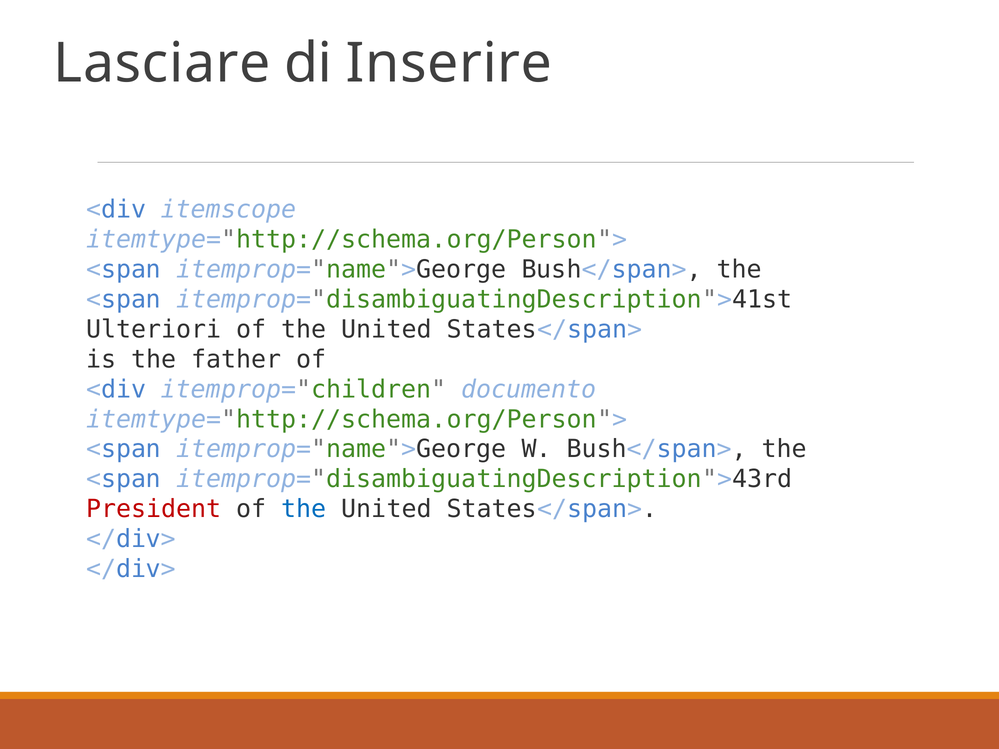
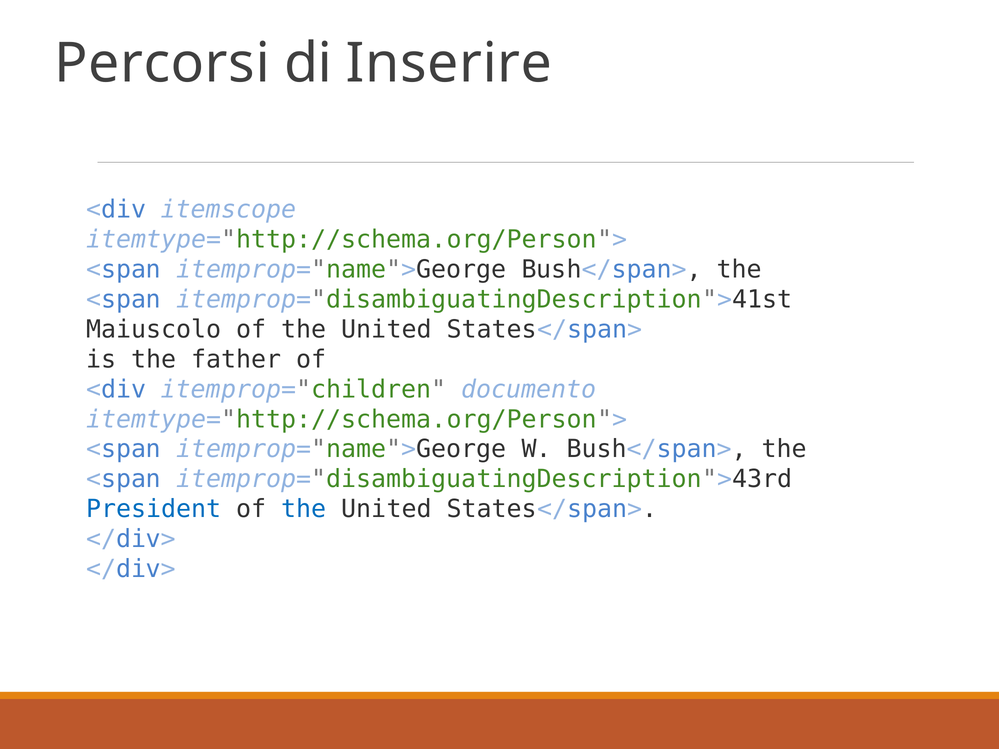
Lasciare: Lasciare -> Percorsi (162, 63)
Ulteriori: Ulteriori -> Maiuscolo (154, 329)
President colour: red -> blue (154, 509)
